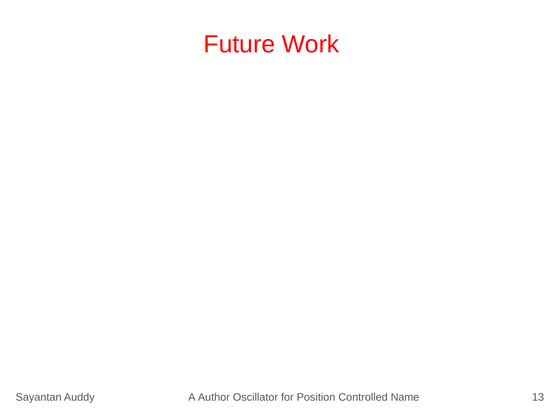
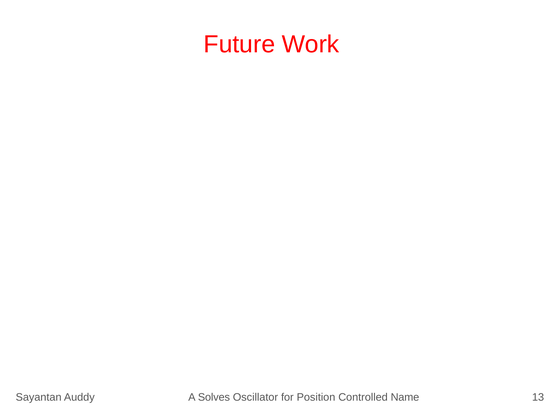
Author: Author -> Solves (214, 398)
